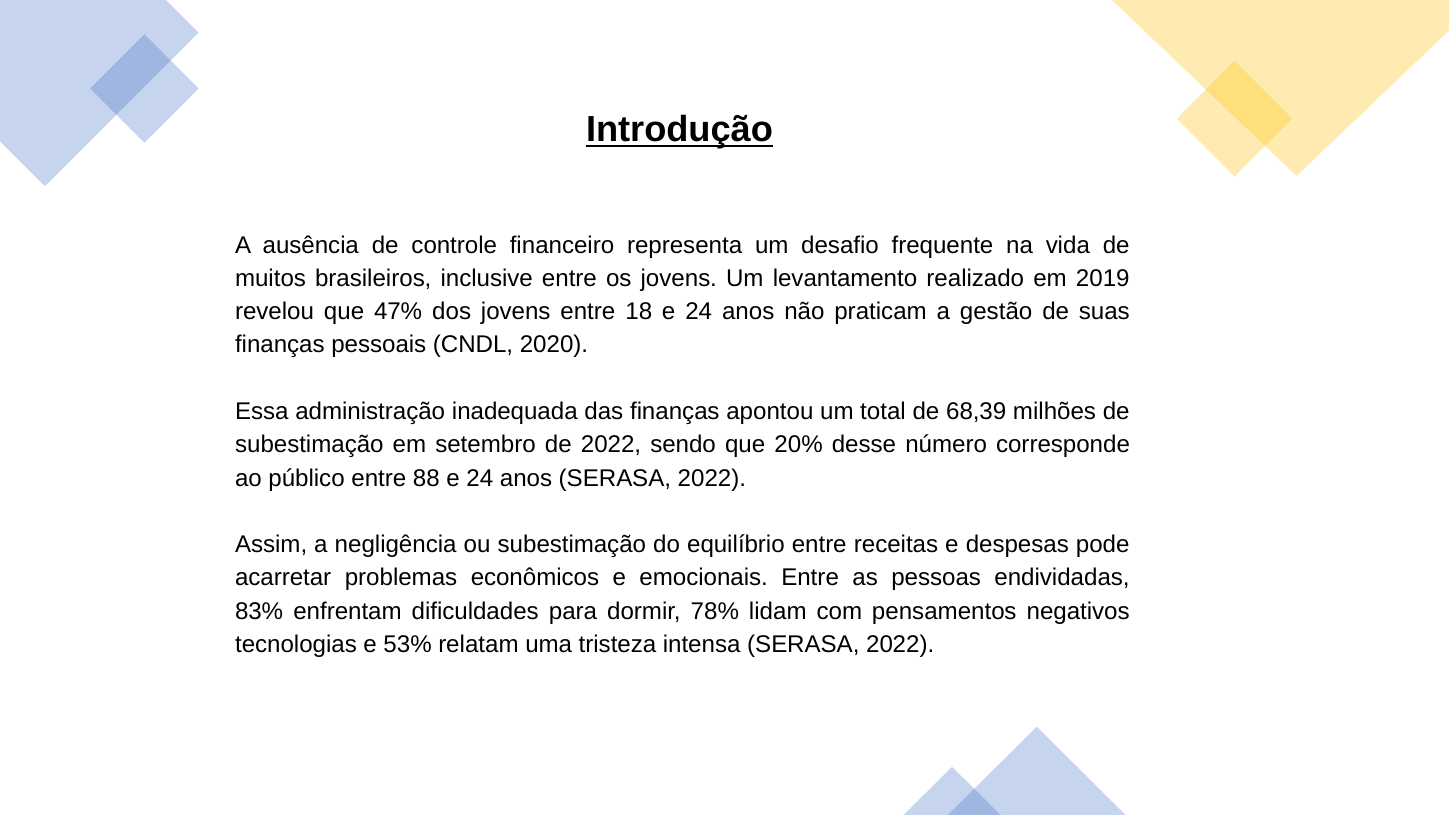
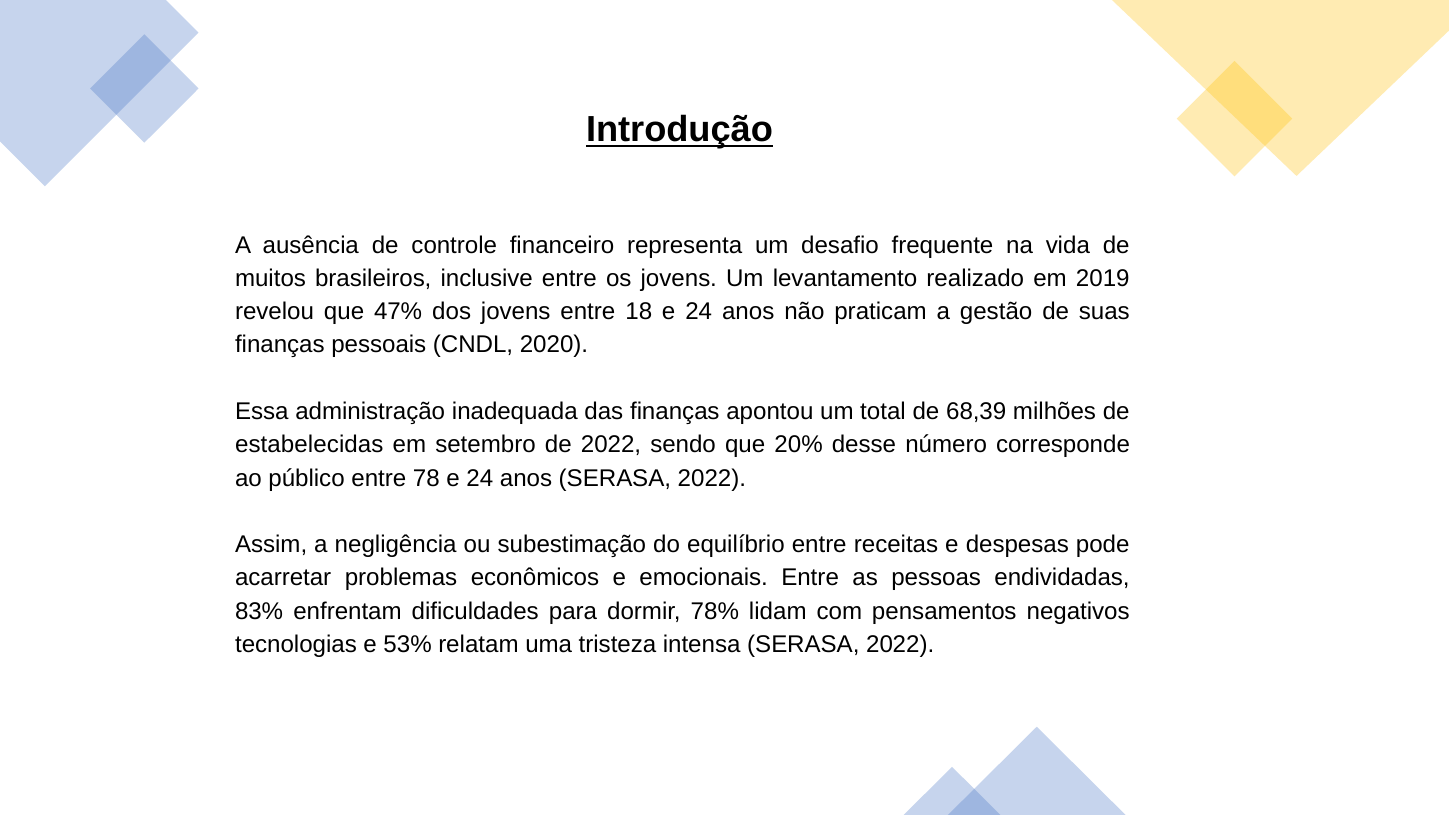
subestimação: subestimação -> estabelecidas (309, 445)
88: 88 -> 78 (426, 478)
